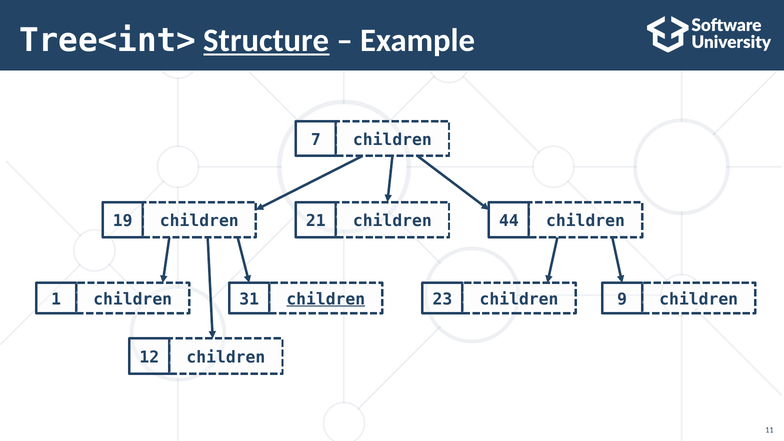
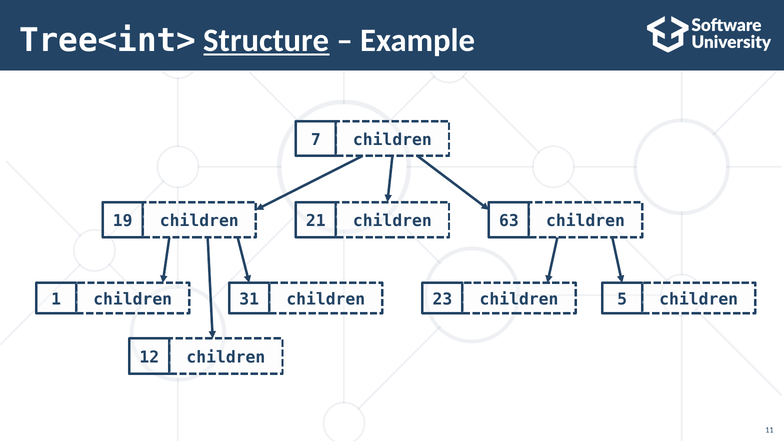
44: 44 -> 63 (509, 221)
children underline: present -> none (326, 299)
9: 9 -> 5 (622, 299)
